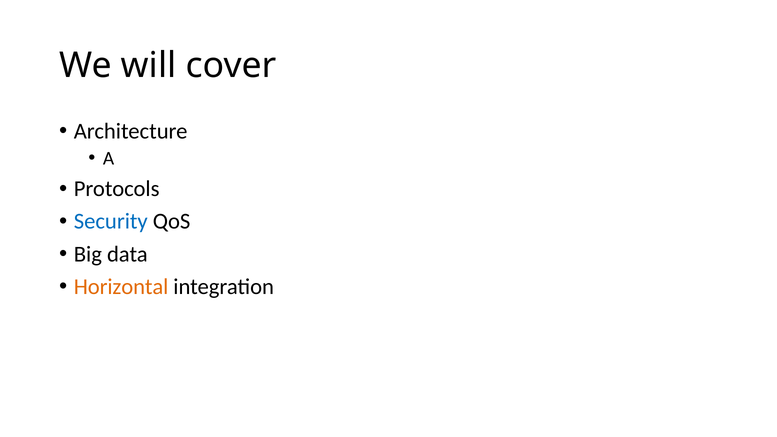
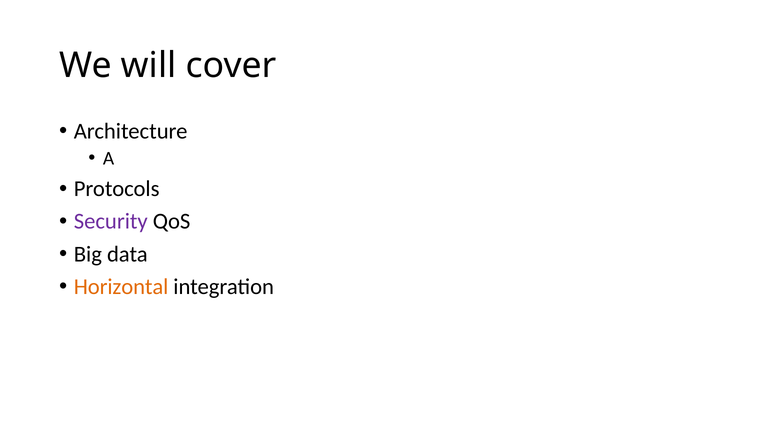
Security colour: blue -> purple (111, 222)
